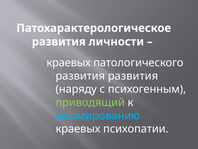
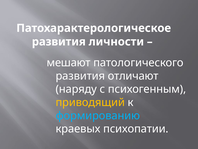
краевых: краевых -> мешают (69, 62)
развития развития: развития -> отличают (133, 76)
приводящий colour: light green -> yellow (90, 102)
